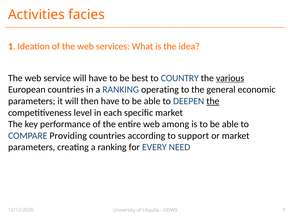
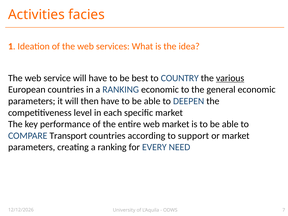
RANKING operating: operating -> economic (160, 90)
the underline: present -> none (213, 101)
web among: among -> market (176, 124)
Providing: Providing -> Transport (68, 136)
